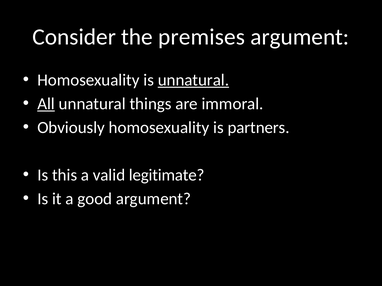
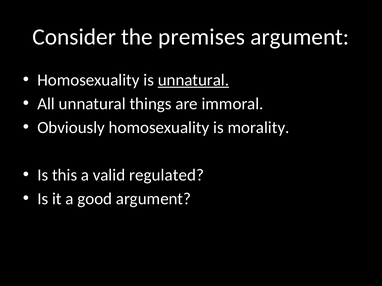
All underline: present -> none (46, 104)
partners: partners -> morality (259, 128)
legitimate: legitimate -> regulated (167, 175)
